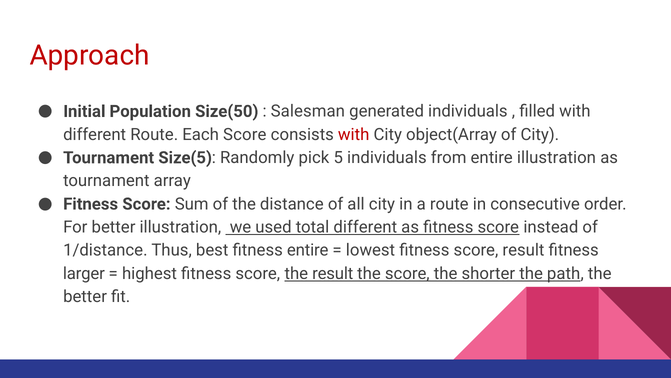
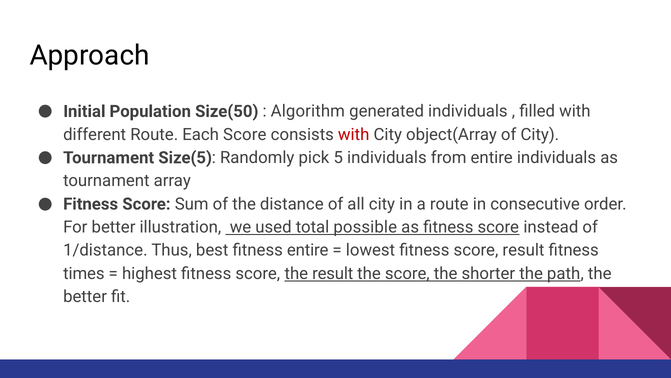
Approach colour: red -> black (90, 56)
Salesman: Salesman -> Algorithm (308, 111)
entire illustration: illustration -> individuals (556, 157)
total different: different -> possible (365, 227)
larger: larger -> times (84, 273)
